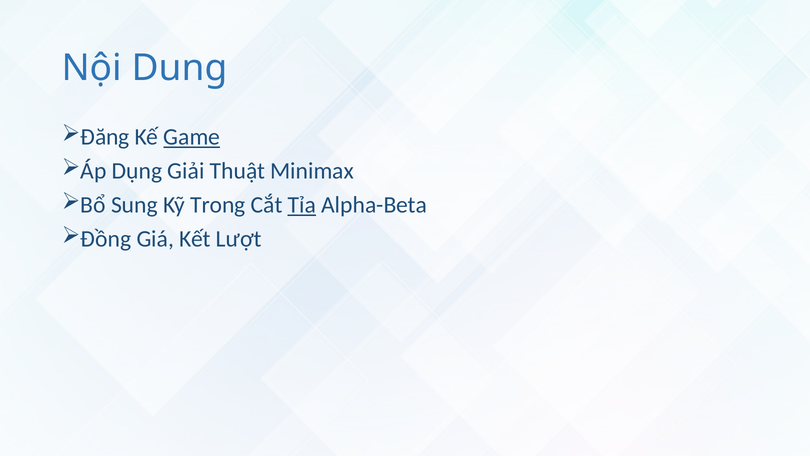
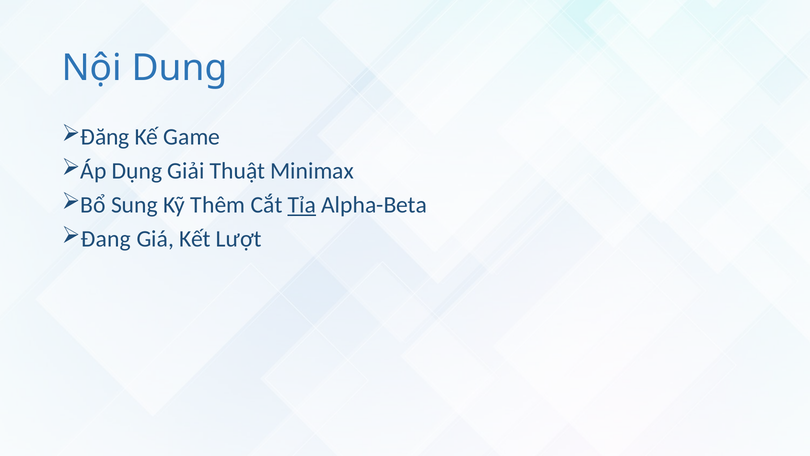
Game underline: present -> none (192, 137)
Trong: Trong -> Thêm (218, 205)
Đồng: Đồng -> Đang (106, 239)
